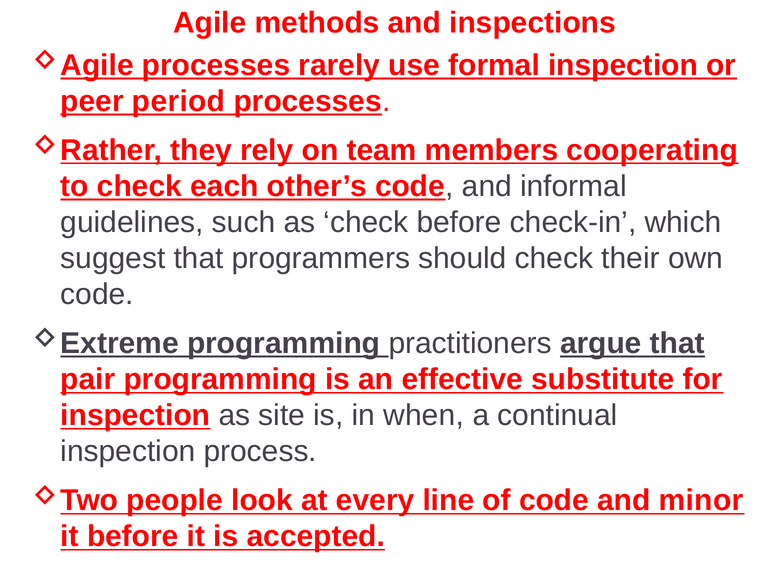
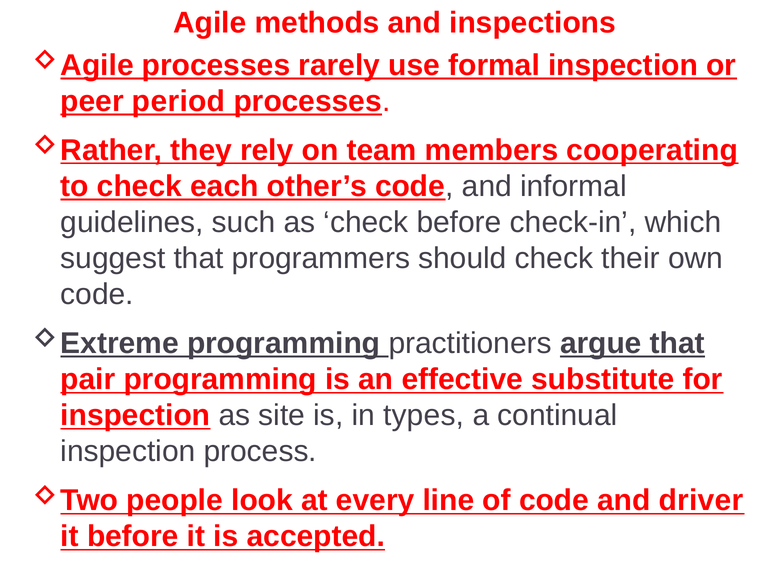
when: when -> types (424, 416)
minor: minor -> driver (701, 500)
